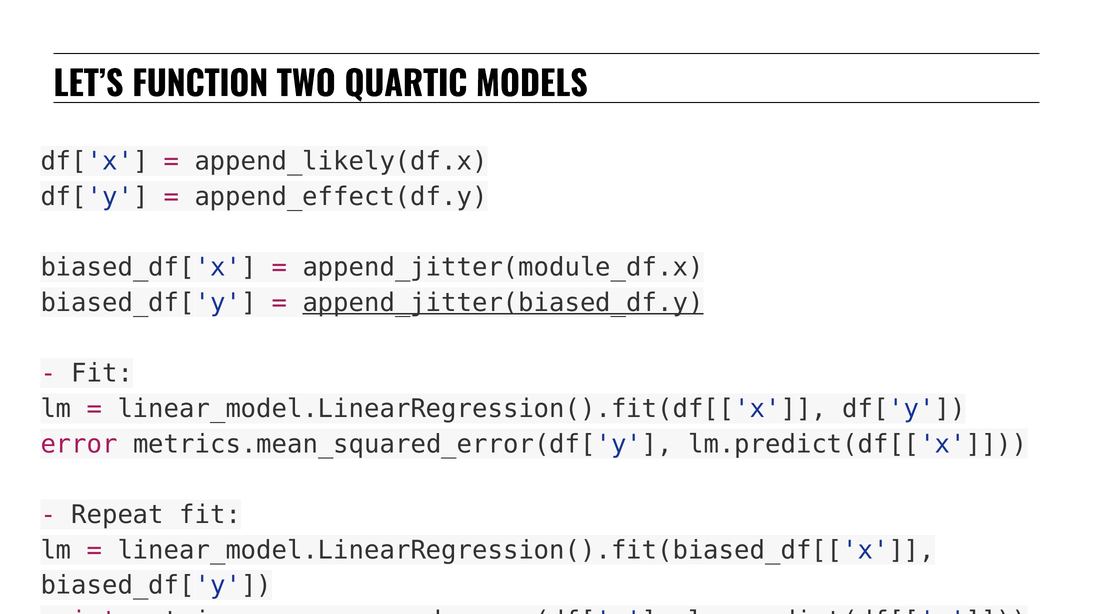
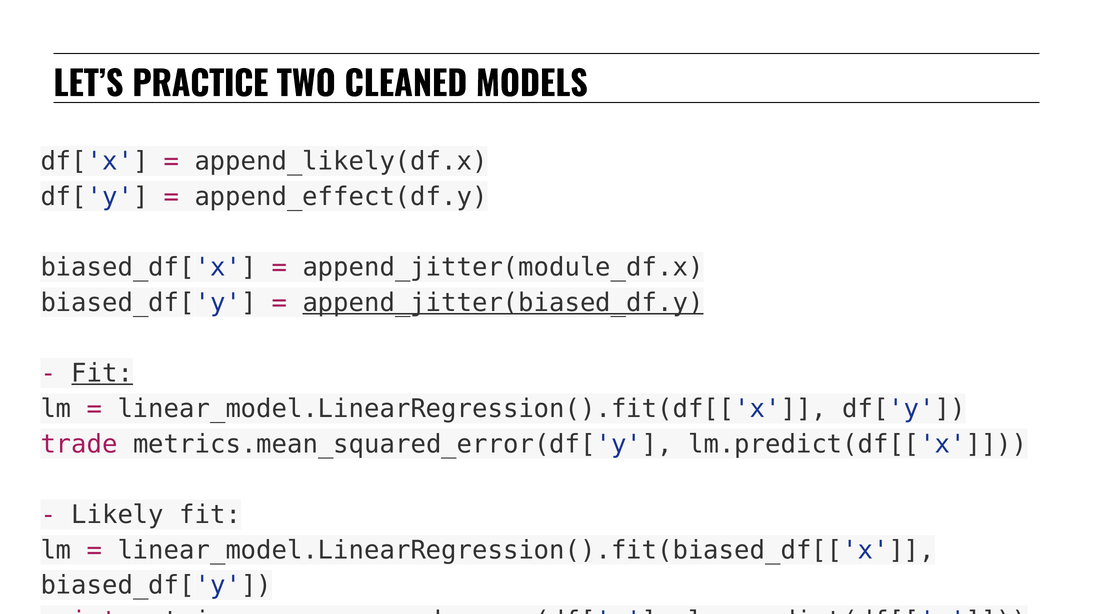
FUNCTION: FUNCTION -> PRACTICE (200, 85)
QUARTIC: QUARTIC -> CLEANED (406, 85)
Fit underline: none -> present (102, 373)
error: error -> trade (79, 444)
Repeat: Repeat -> Likely (118, 515)
